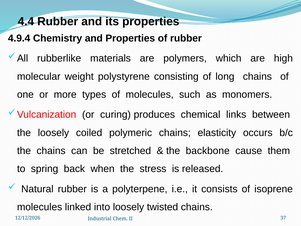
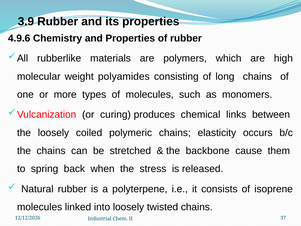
4.4: 4.4 -> 3.9 (26, 21)
4.9.4: 4.9.4 -> 4.9.6 (19, 38)
polystyrene: polystyrene -> polyamides (124, 76)
